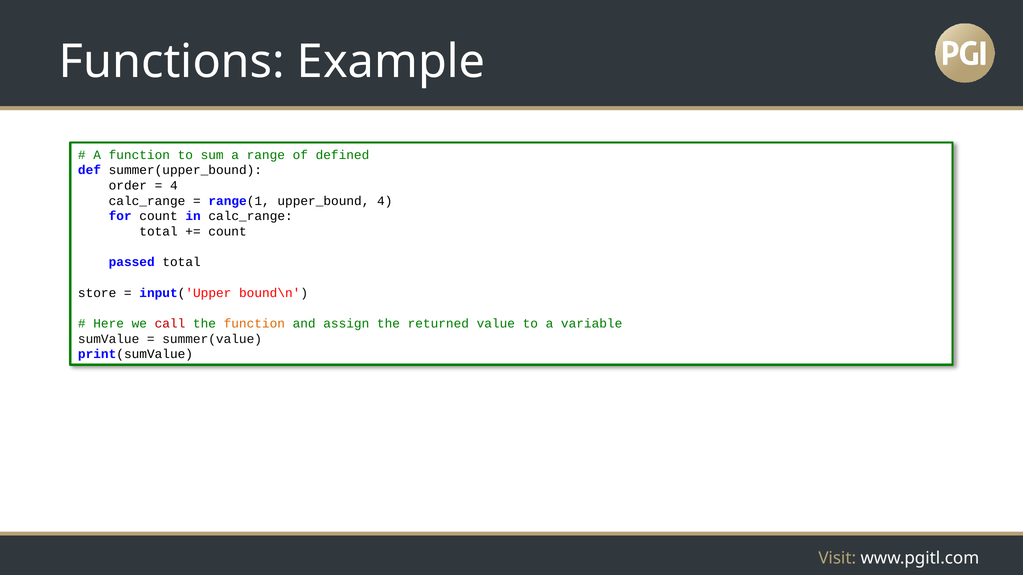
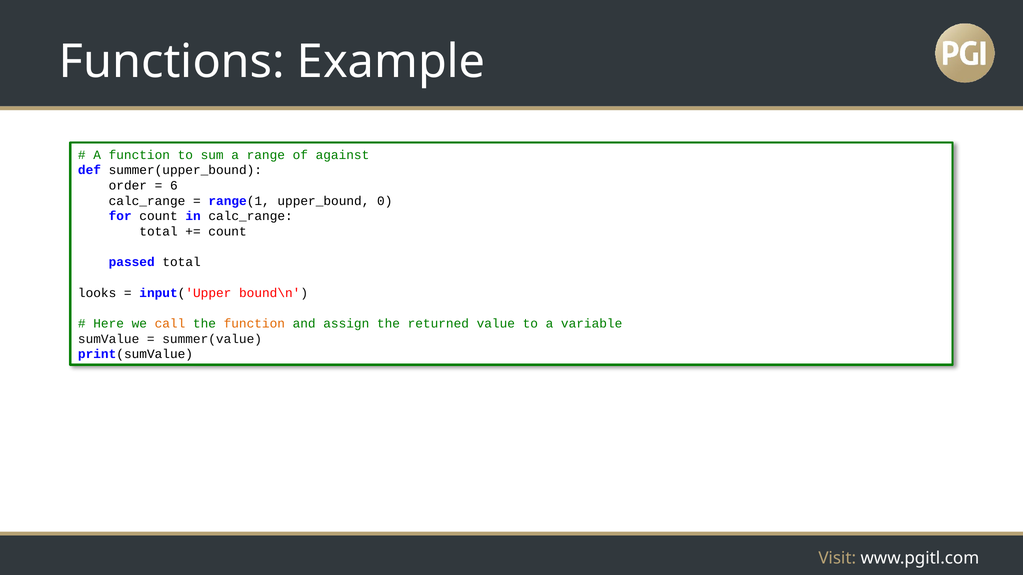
defined: defined -> against (342, 155)
4: 4 -> 6 (174, 186)
upper_bound 4: 4 -> 0 (385, 201)
store: store -> looks (97, 293)
call colour: red -> orange (170, 324)
